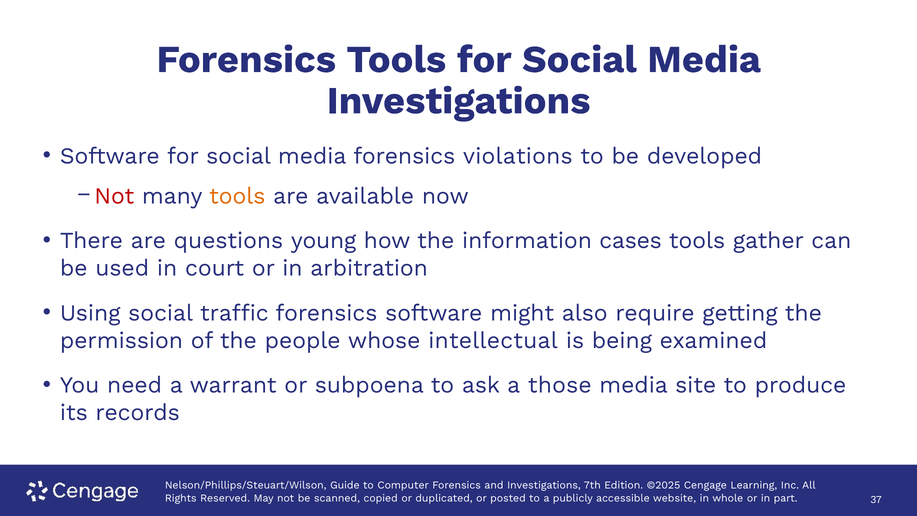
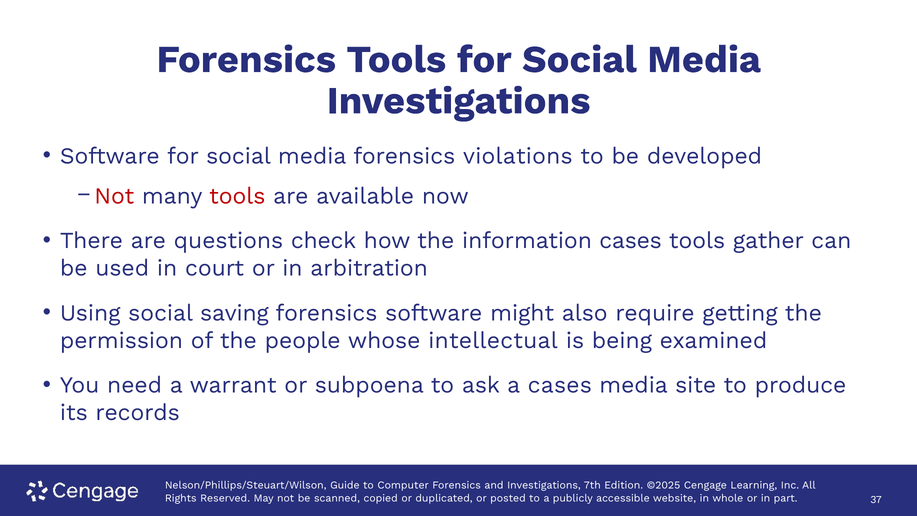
tools colour: orange -> red (237, 196)
young: young -> check (324, 241)
traffic: traffic -> saving (234, 313)
a those: those -> cases (560, 385)
